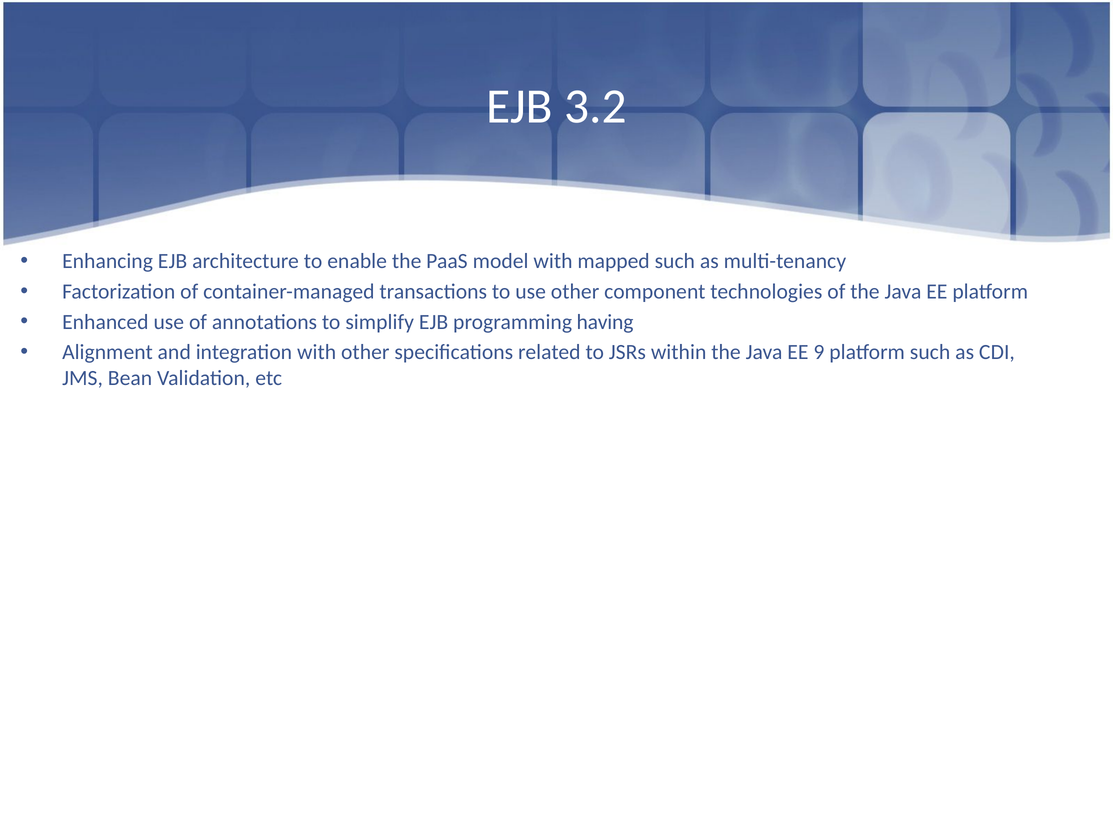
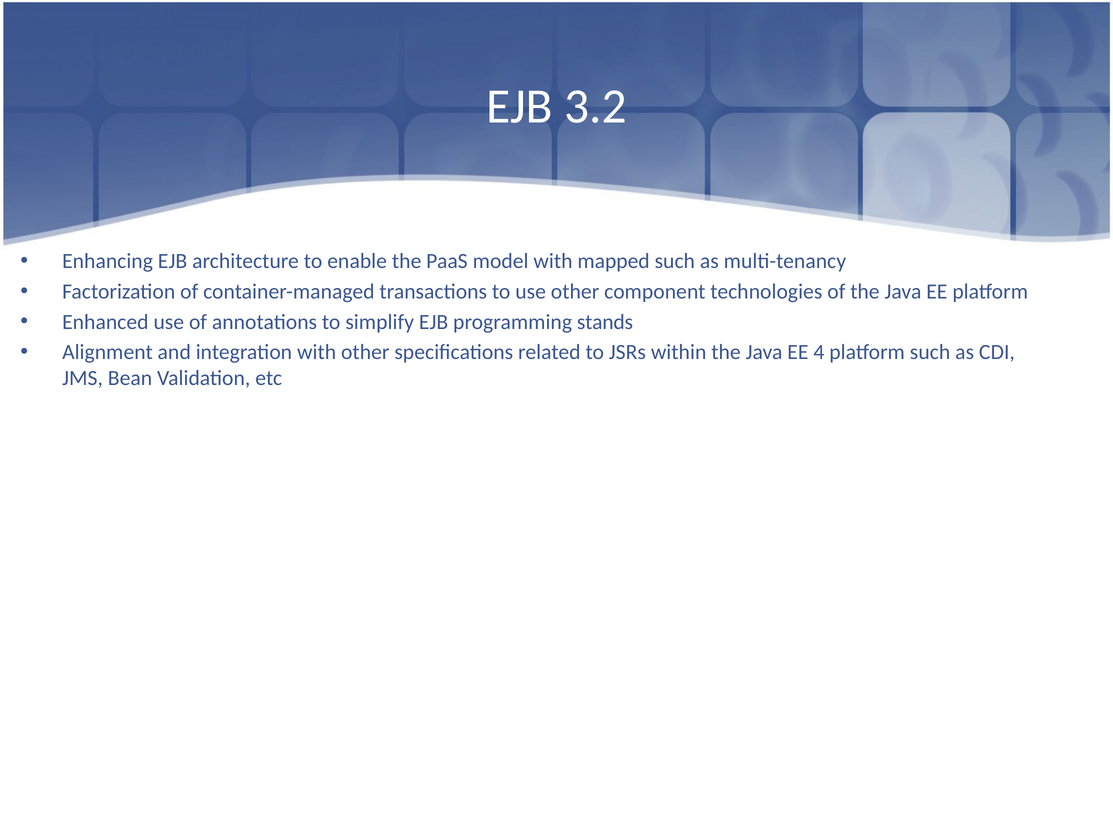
having: having -> stands (605, 322)
9: 9 -> 4 (819, 352)
